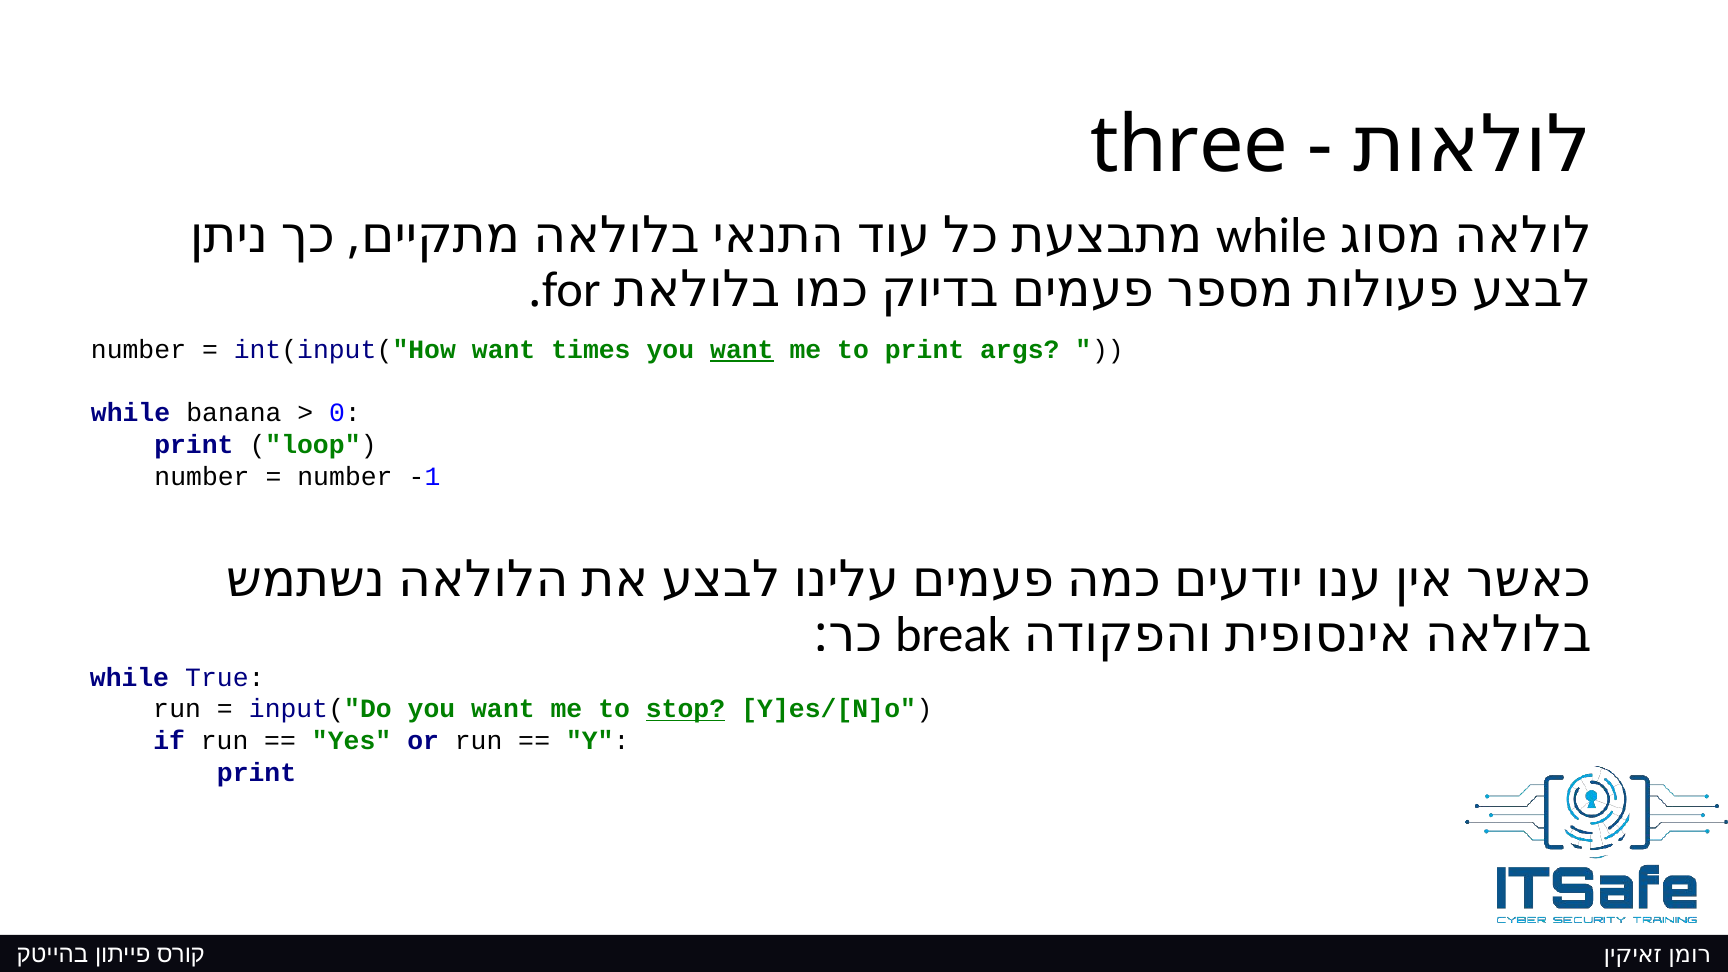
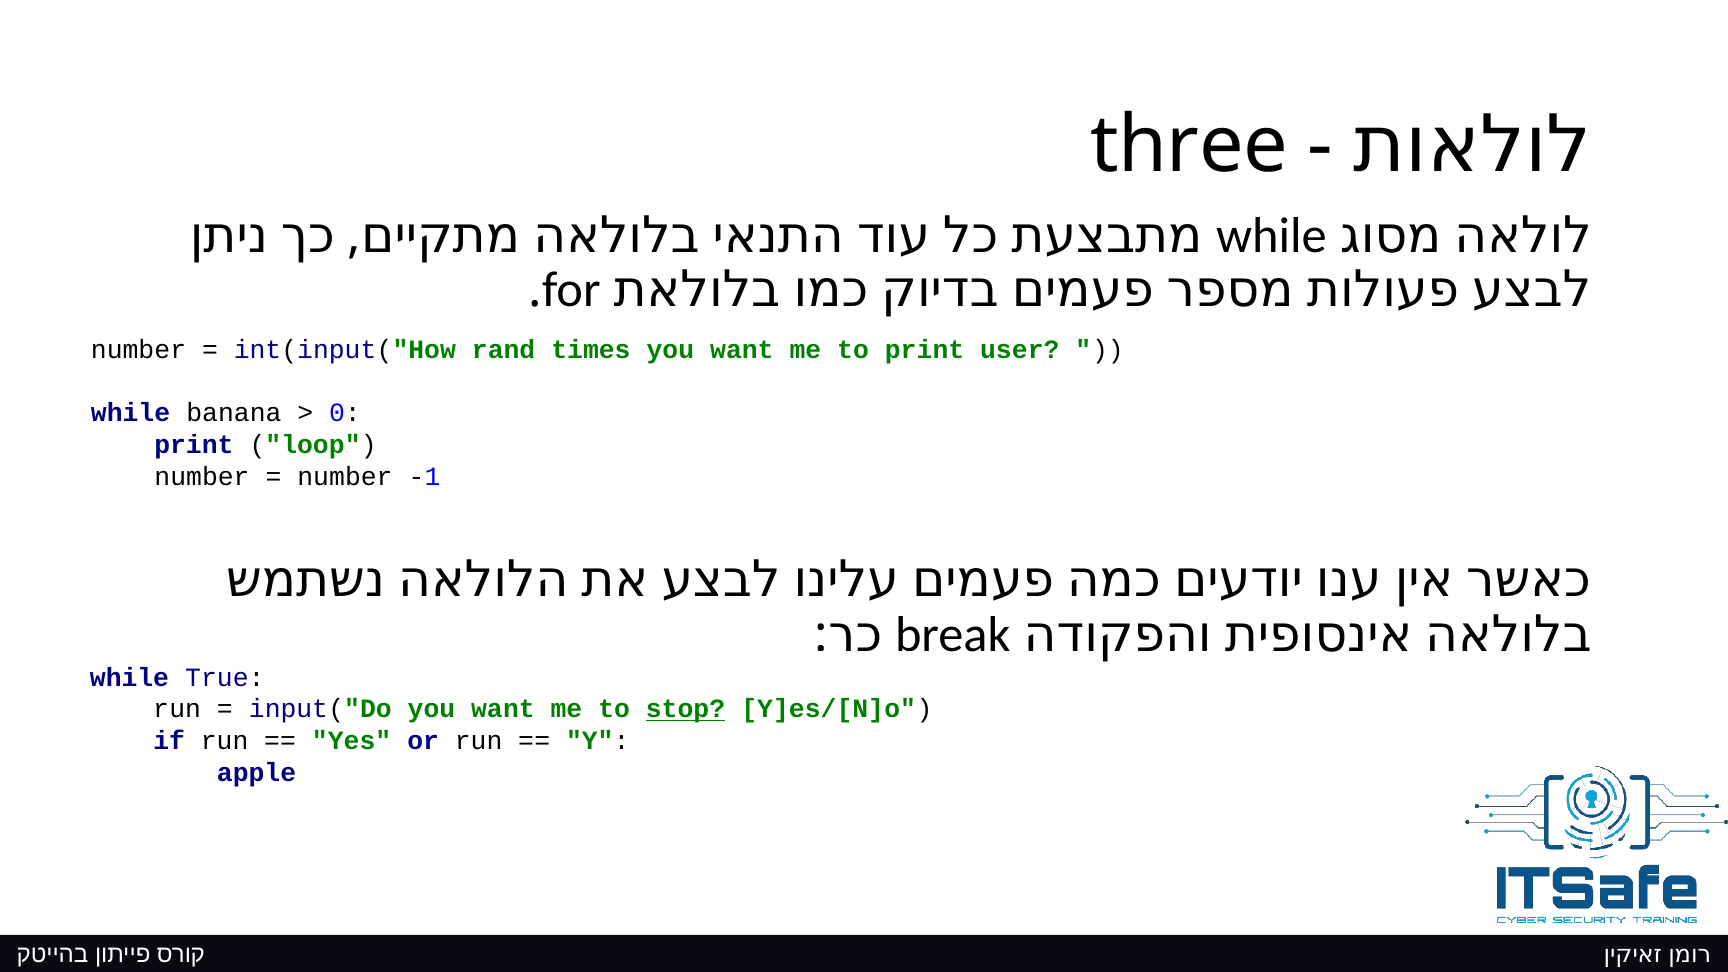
int(input("How want: want -> rand (504, 350)
want underline: present -> none (742, 350)
args: args -> user (1020, 350)
print: print -> apple (257, 773)
